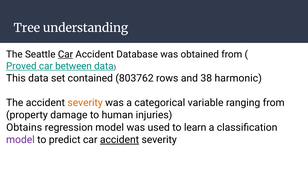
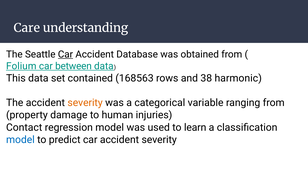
Tree: Tree -> Care (27, 28)
Proved: Proved -> Folium (21, 66)
803762: 803762 -> 168563 (135, 78)
Obtains: Obtains -> Contact (24, 128)
model colour: purple -> blue (20, 140)
accident underline: present -> none (119, 140)
